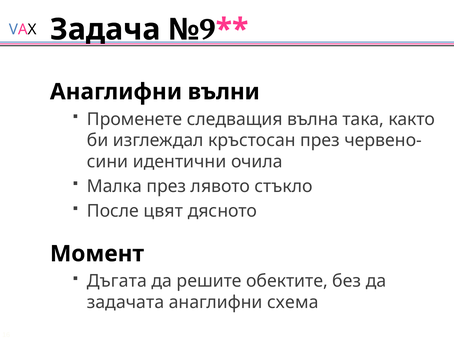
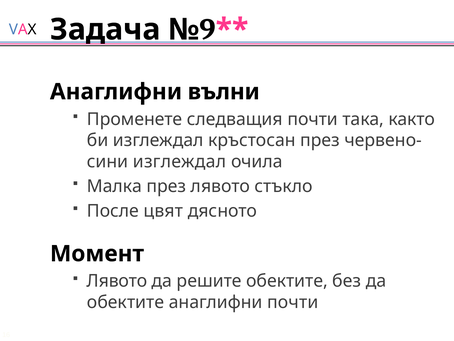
следващия вълна: вълна -> почти (313, 119)
идентични: идентични -> изглеждал (180, 161)
Дъгата: Дъгата -> Лявото (117, 281)
задачата: задачата -> обектите (126, 302)
анаглифни схема: схема -> почти (293, 302)
